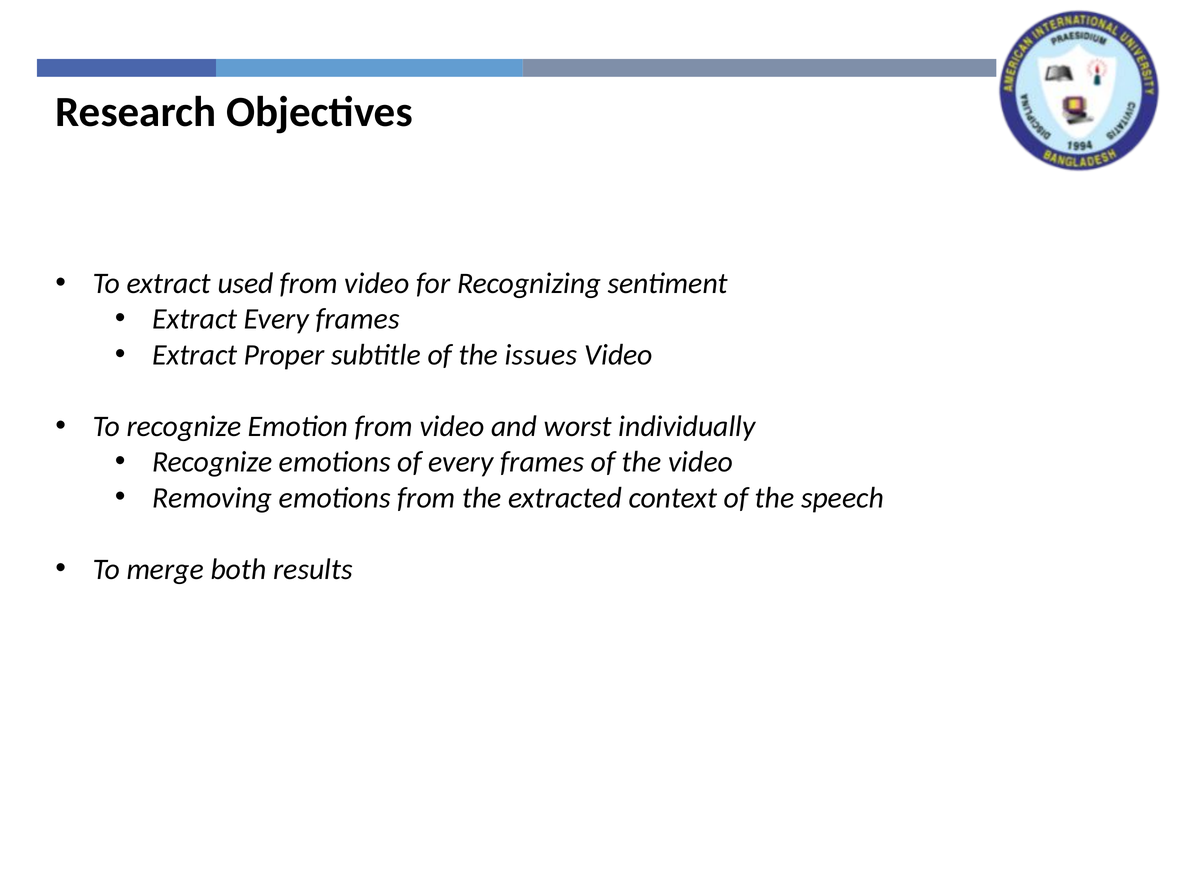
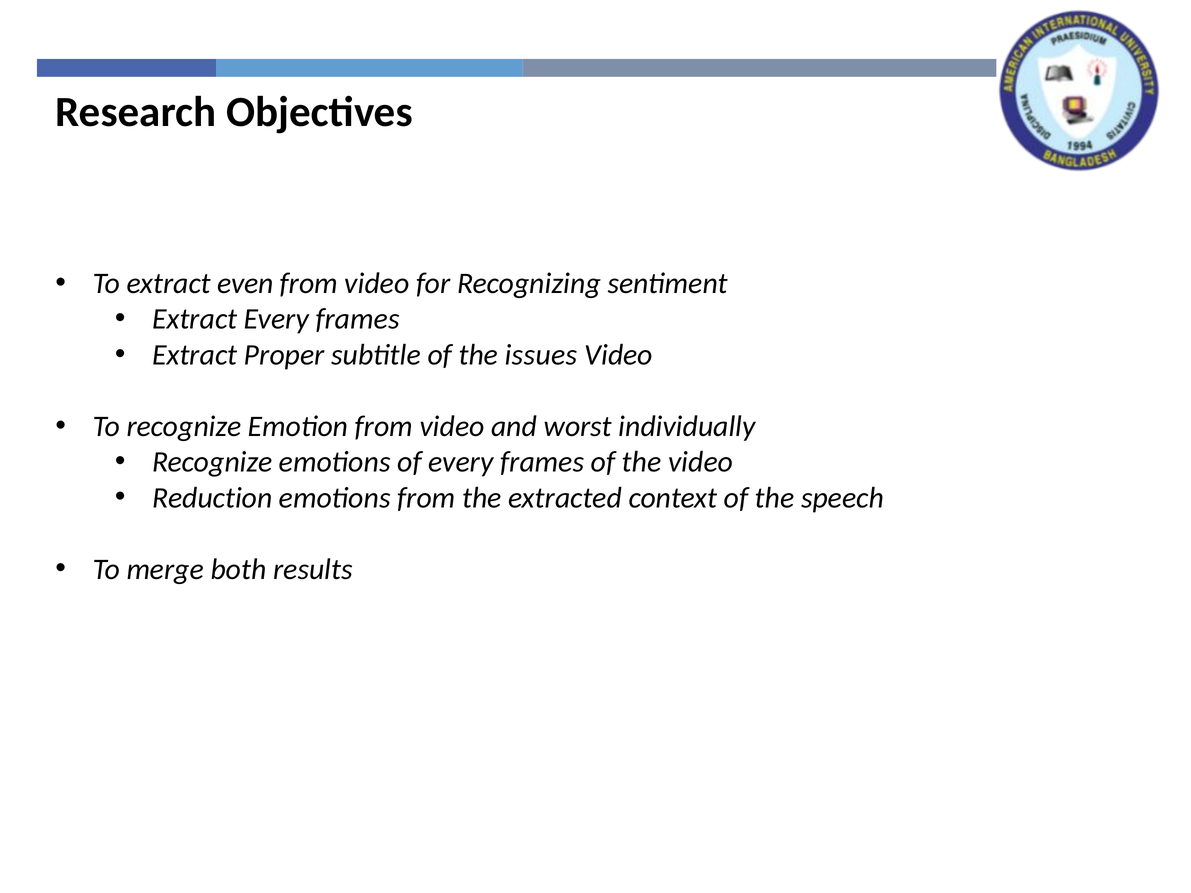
used: used -> even (246, 284)
Removing: Removing -> Reduction (212, 498)
